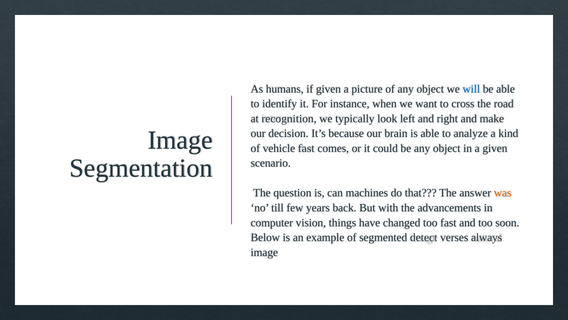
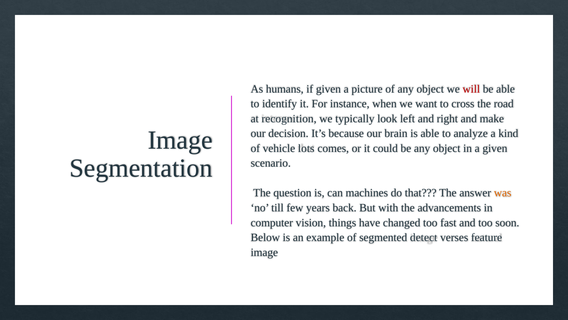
will colour: blue -> red (471, 89)
vehicle fast: fast -> lots (306, 148)
always: always -> feature (487, 237)
